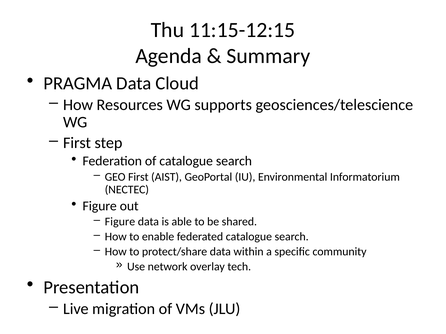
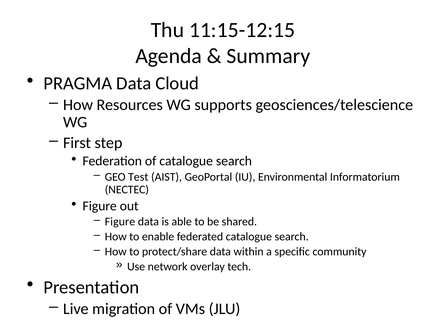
GEO First: First -> Test (138, 177)
